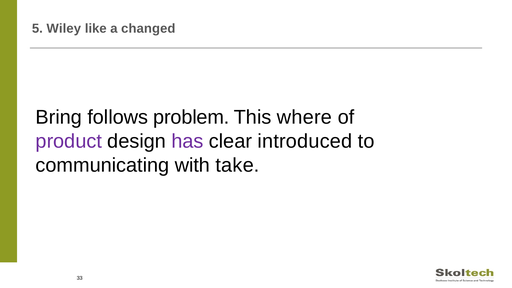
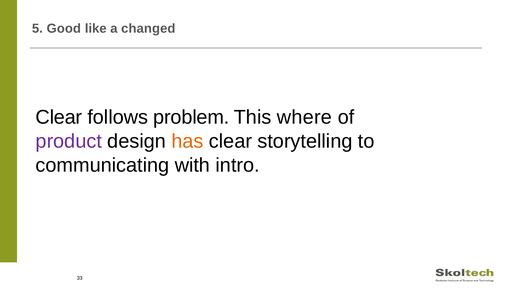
Wiley: Wiley -> Good (64, 29)
Bring: Bring -> Clear (59, 117)
has colour: purple -> orange (187, 141)
introduced: introduced -> storytelling (305, 141)
take: take -> intro (238, 165)
